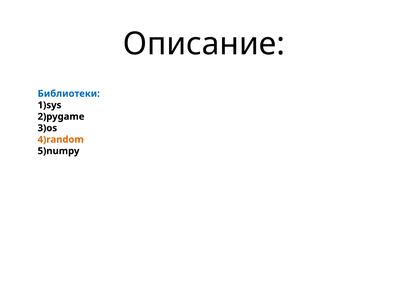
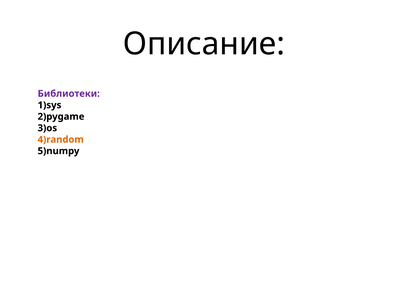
Библиотеки colour: blue -> purple (69, 94)
